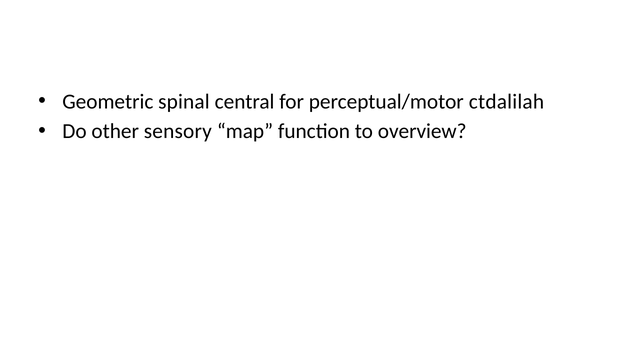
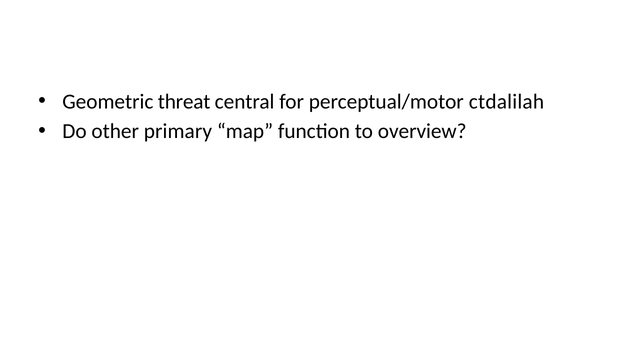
spinal: spinal -> threat (184, 101)
sensory: sensory -> primary (178, 131)
